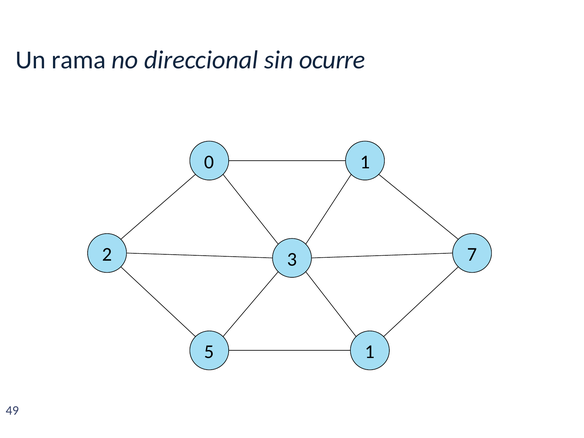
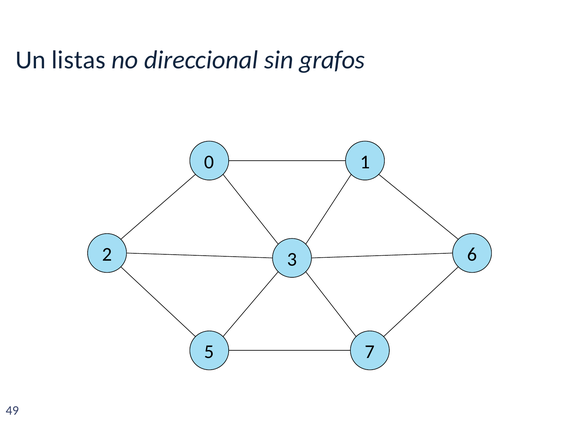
rama: rama -> listas (79, 60)
ocurre: ocurre -> grafos (332, 60)
7: 7 -> 6 (472, 254)
5 1: 1 -> 7 (370, 352)
